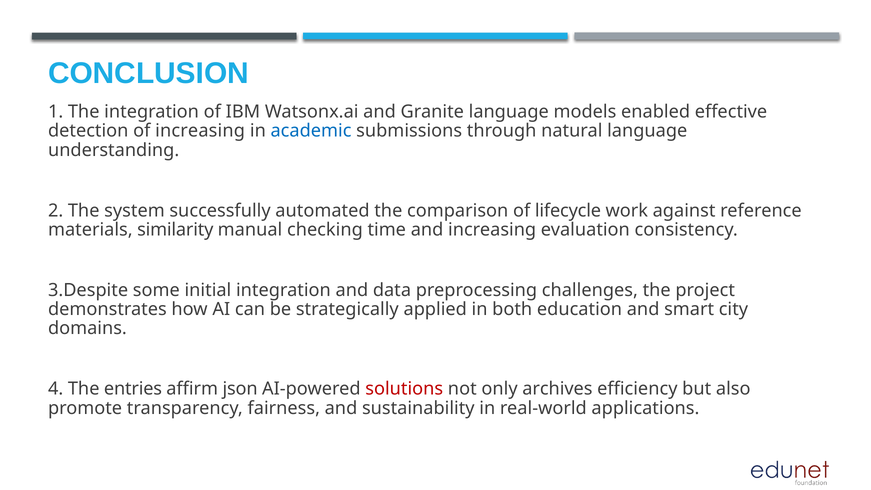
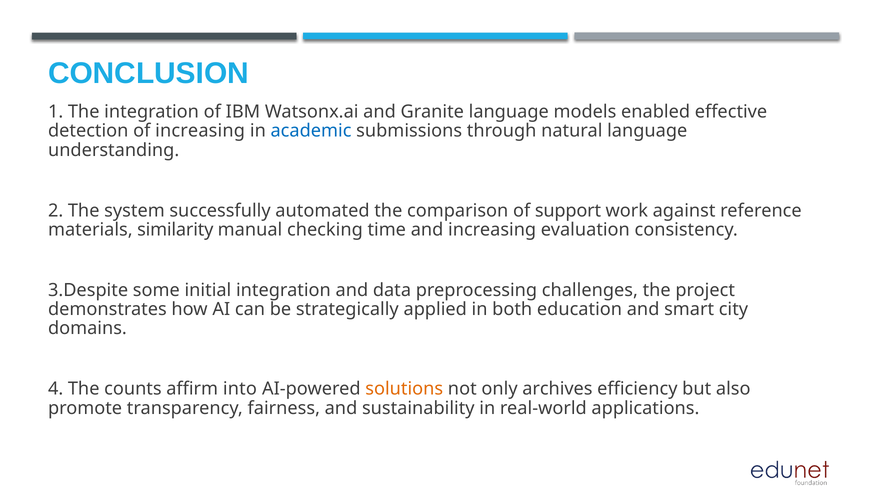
lifecycle: lifecycle -> support (568, 210)
entries: entries -> counts (133, 389)
json: json -> into (240, 389)
solutions colour: red -> orange (404, 389)
